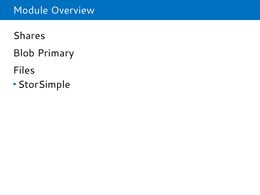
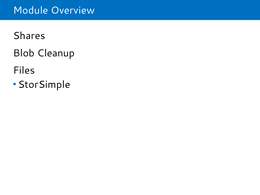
Primary: Primary -> Cleanup (56, 53)
